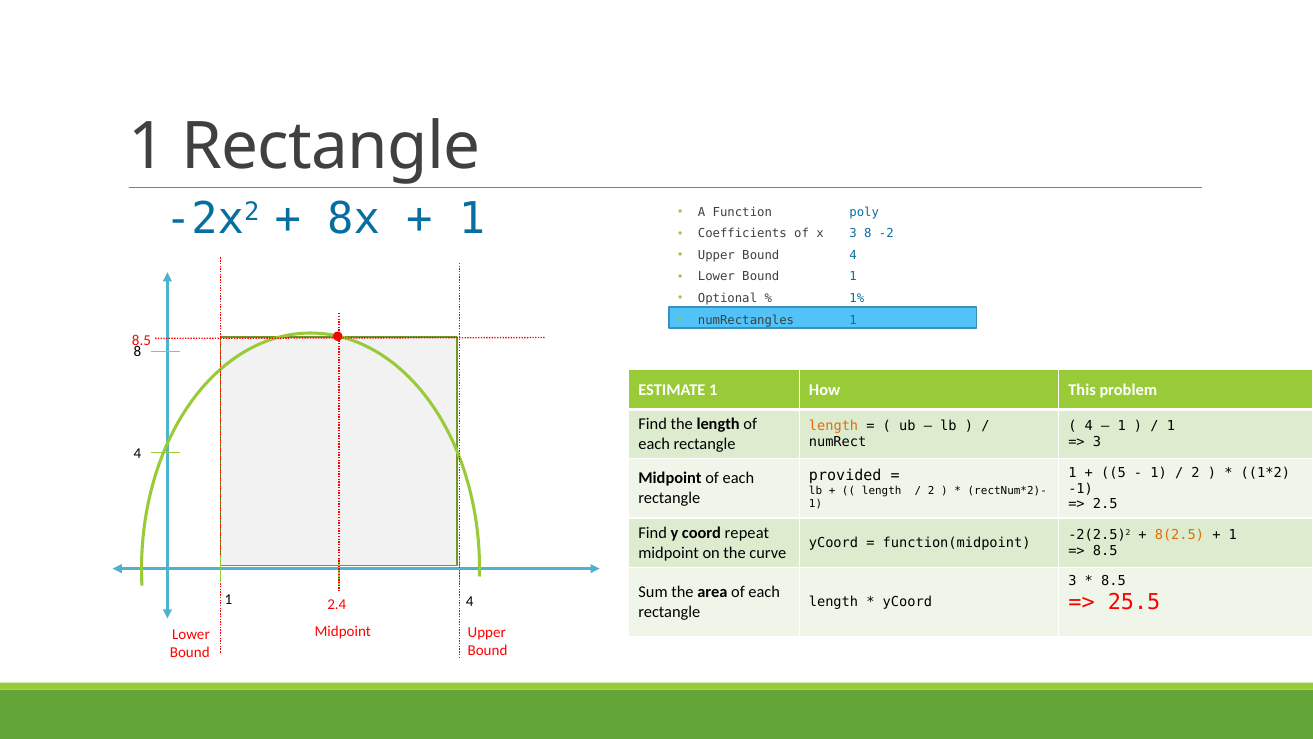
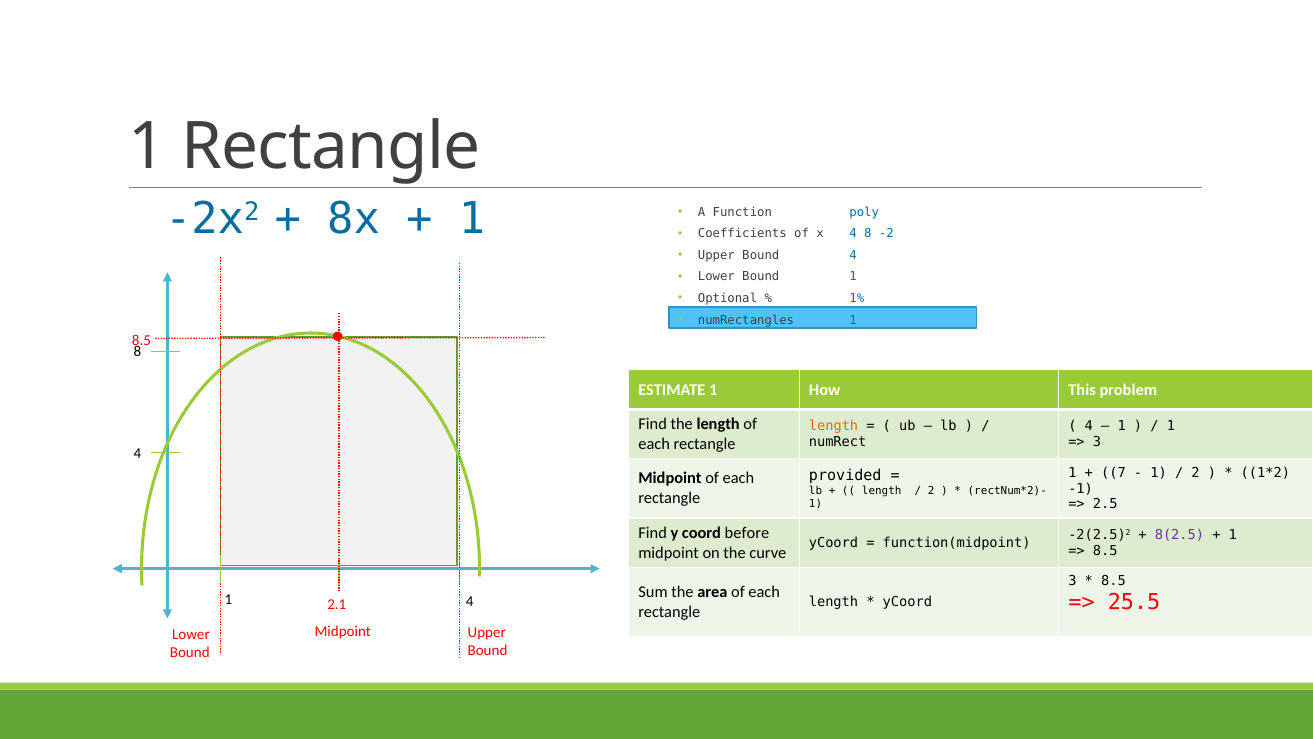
x 3: 3 -> 4 (853, 234)
5: 5 -> 7 (1113, 472)
repeat: repeat -> before (747, 533)
8(2.5 colour: orange -> purple (1179, 534)
2.4: 2.4 -> 2.1 (337, 604)
